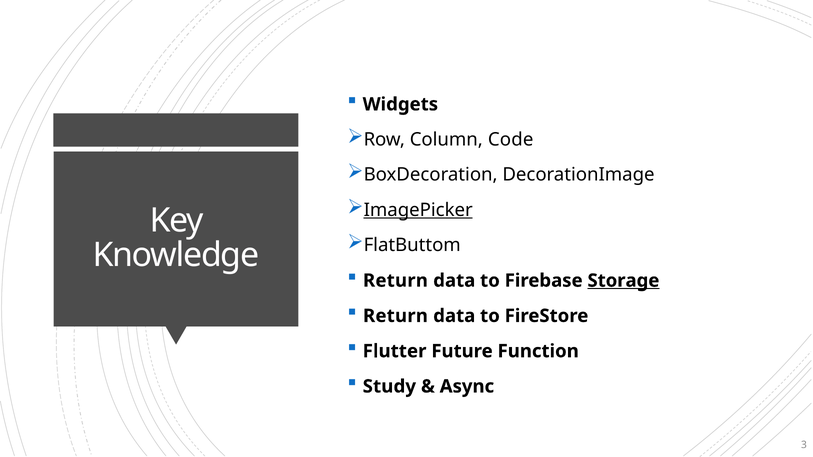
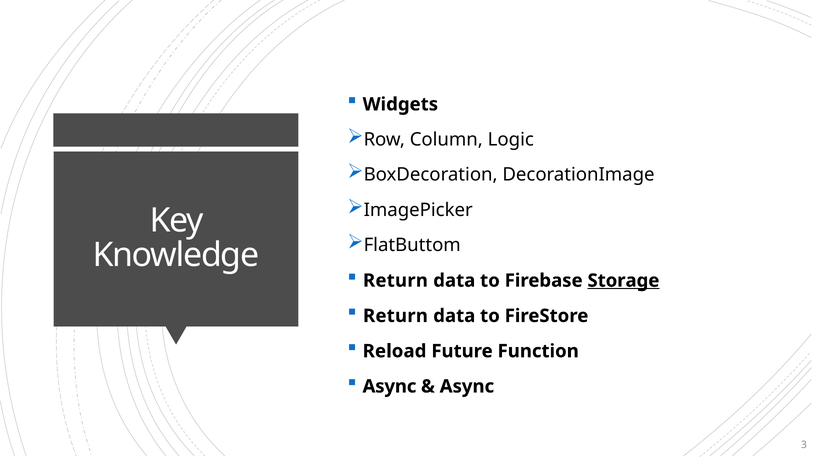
Code: Code -> Logic (511, 140)
ImagePicker underline: present -> none (418, 210)
Flutter: Flutter -> Reload (395, 351)
Study: Study -> Async (389, 387)
